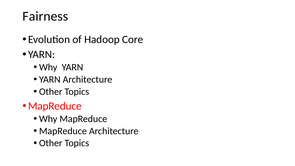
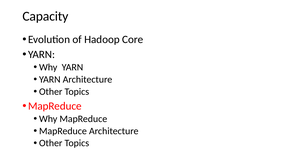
Fairness: Fairness -> Capacity (45, 16)
